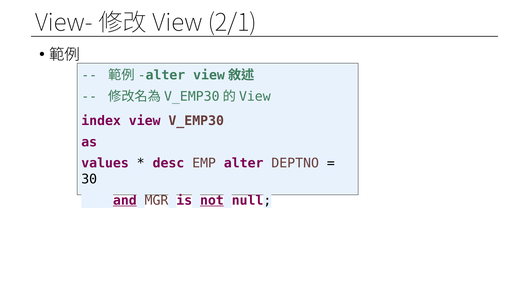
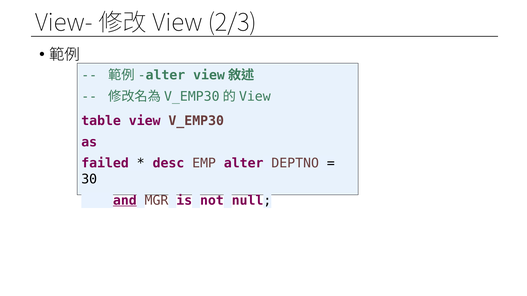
2/1: 2/1 -> 2/3 (232, 23)
index: index -> table (101, 121)
values: values -> failed (105, 164)
not underline: present -> none (212, 201)
